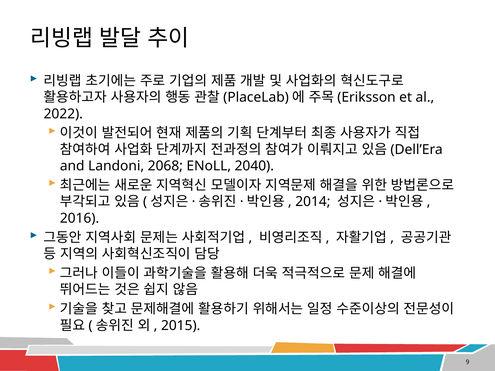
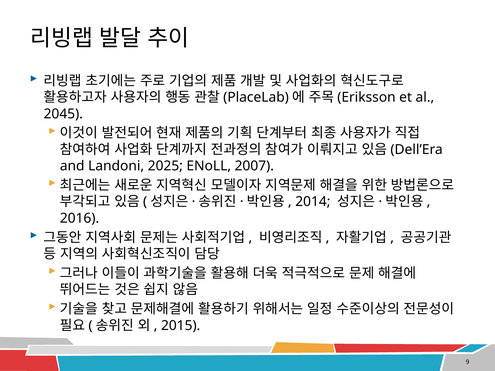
2022: 2022 -> 2045 (63, 114)
2068: 2068 -> 2025 (165, 166)
2040: 2040 -> 2007 (254, 166)
